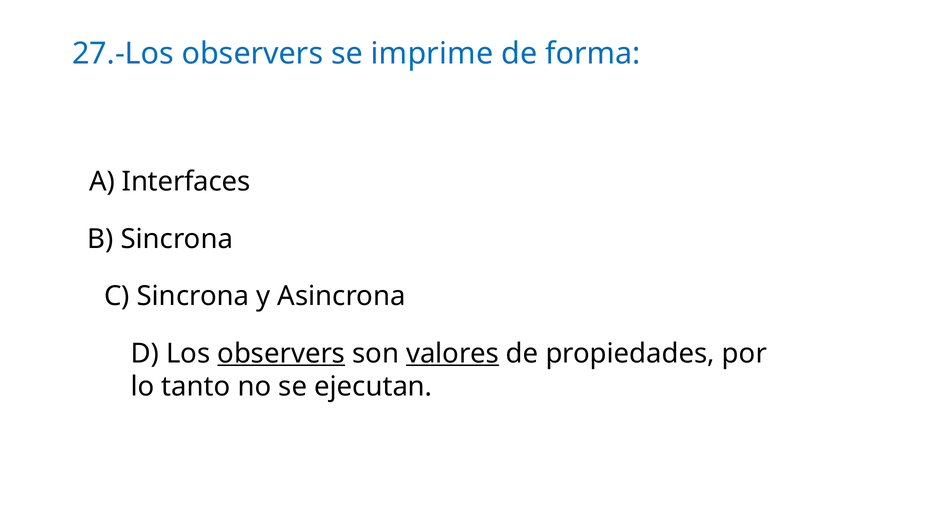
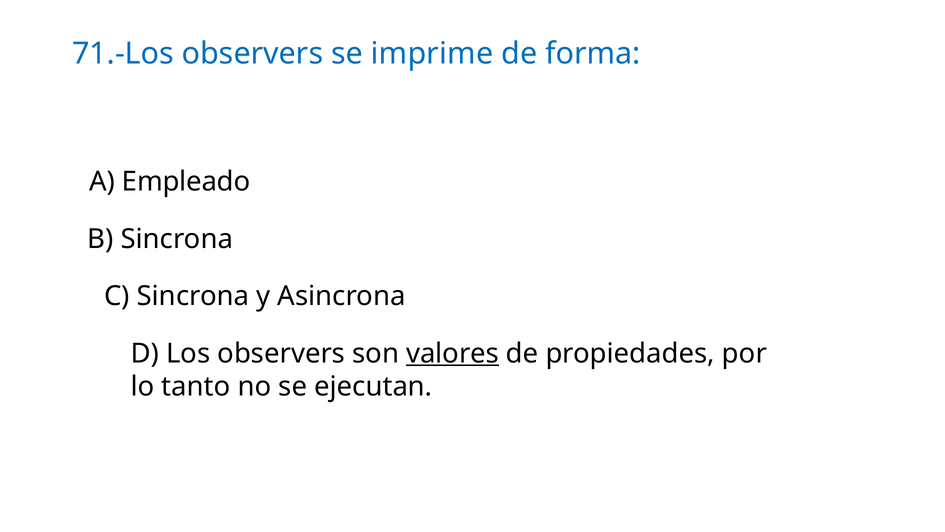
27.-Los: 27.-Los -> 71.-Los (123, 53)
Interfaces: Interfaces -> Empleado (186, 182)
observers underline: present -> none (281, 353)
